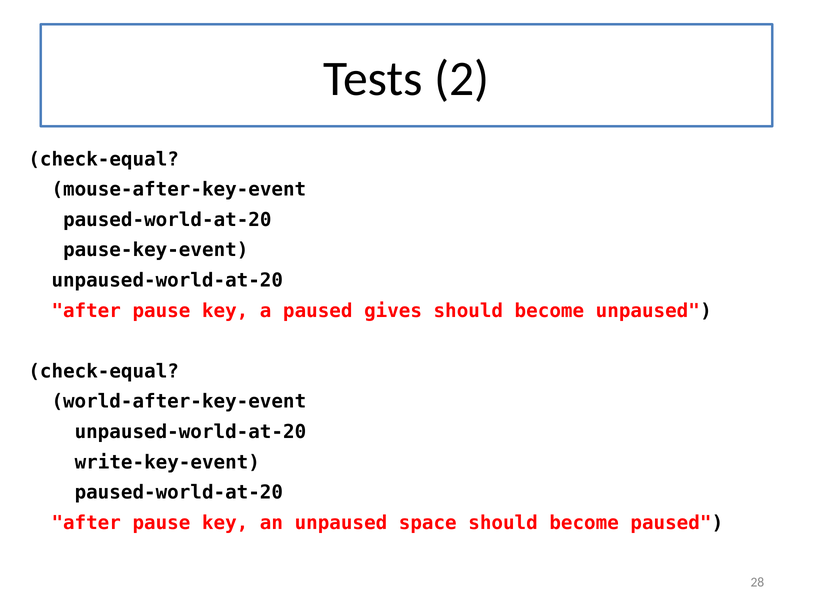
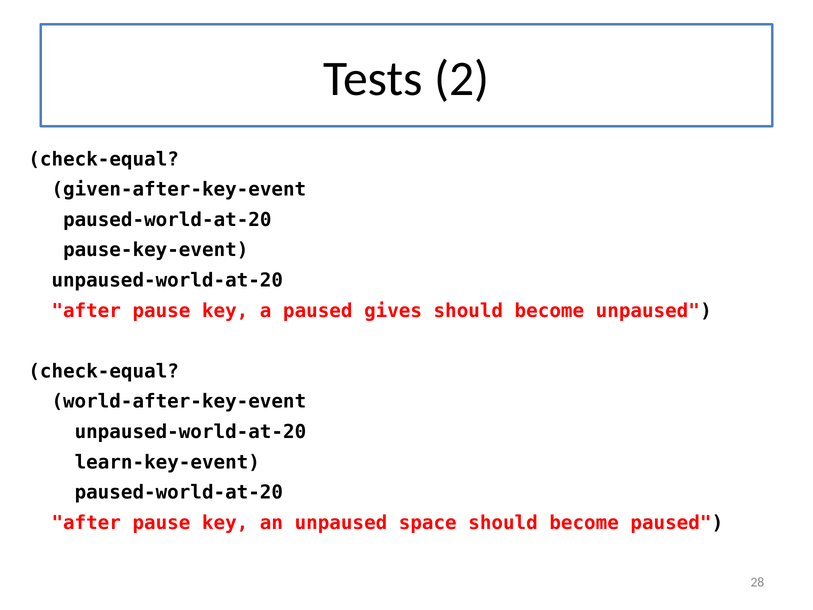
mouse-after-key-event: mouse-after-key-event -> given-after-key-event (179, 189)
write-key-event: write-key-event -> learn-key-event (167, 462)
